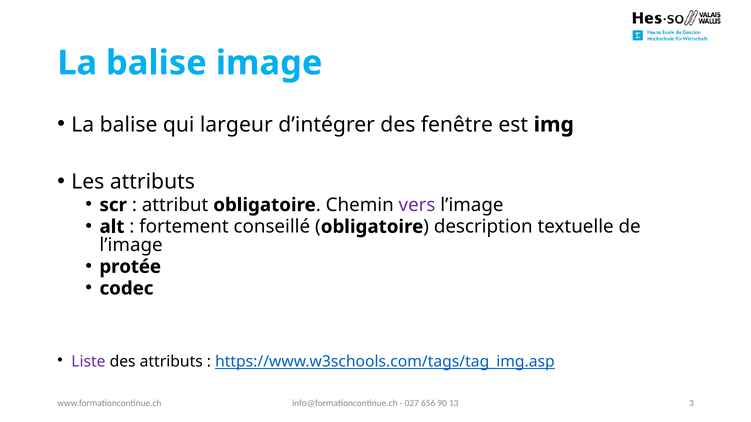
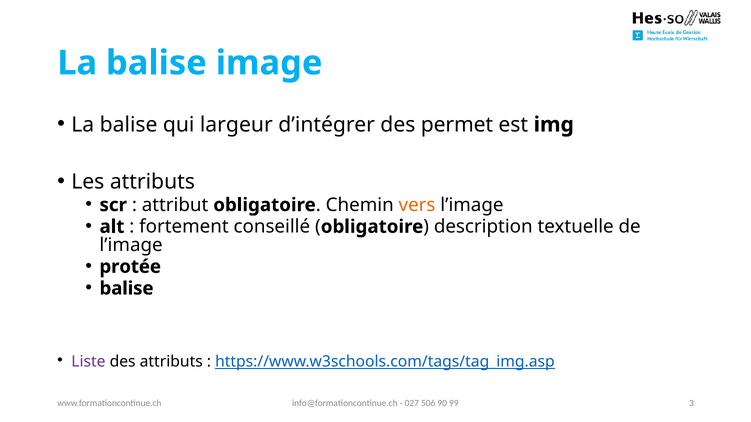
fenêtre: fenêtre -> permet (457, 125)
vers colour: purple -> orange (417, 205)
codec: codec -> balise (127, 289)
656: 656 -> 506 (428, 403)
13: 13 -> 99 (454, 403)
